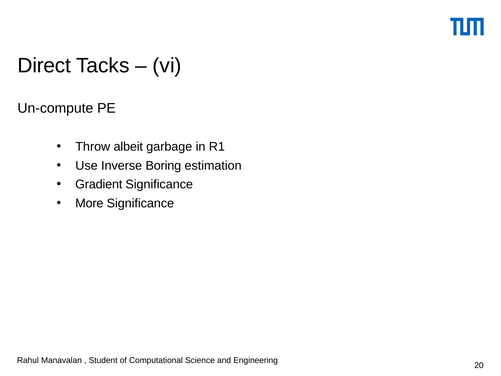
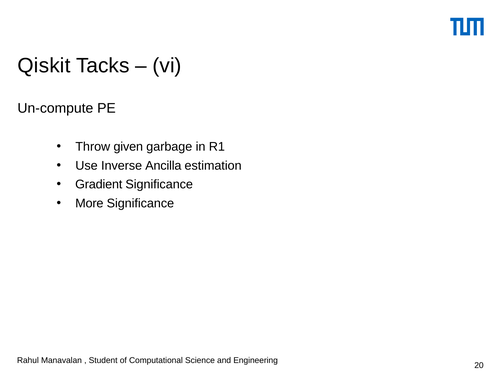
Direct: Direct -> Qiskit (44, 66)
albeit: albeit -> given (128, 147)
Boring: Boring -> Ancilla (163, 166)
